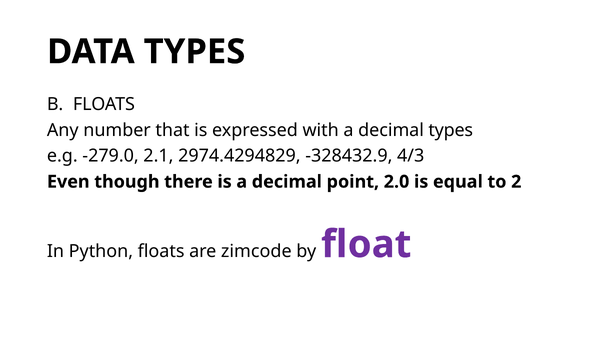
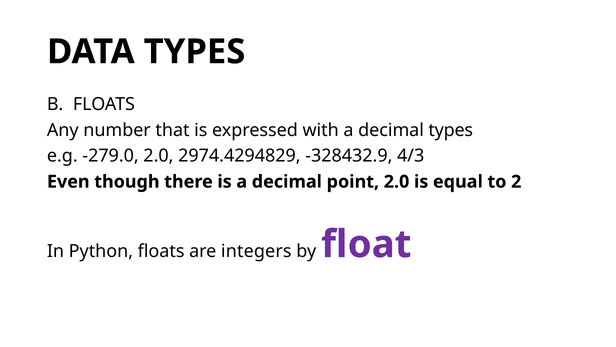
-279.0 2.1: 2.1 -> 2.0 (158, 156)
zimcode: zimcode -> integers (256, 251)
